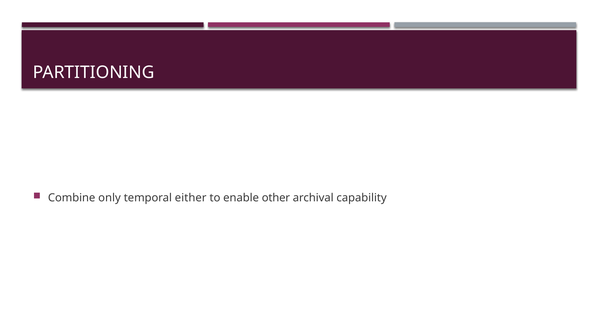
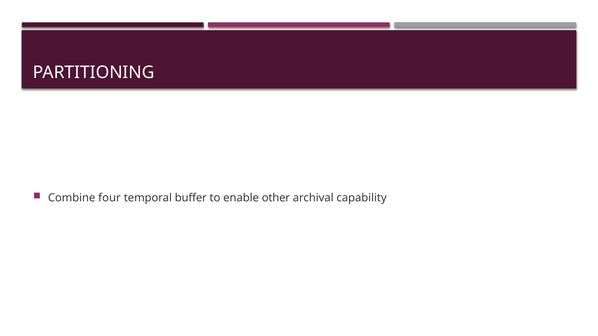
only: only -> four (110, 198)
either: either -> buffer (191, 198)
